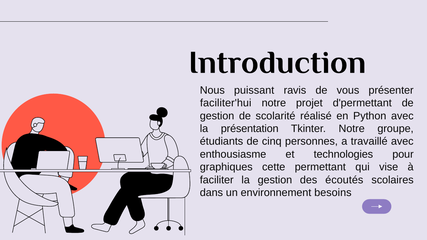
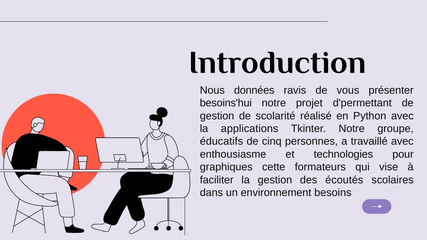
puissant: puissant -> données (254, 90)
faciliter'hui: faciliter'hui -> besoins'hui (226, 103)
présentation: présentation -> applications (250, 129)
étudiants: étudiants -> éducatifs (221, 142)
permettant: permettant -> formateurs (320, 167)
